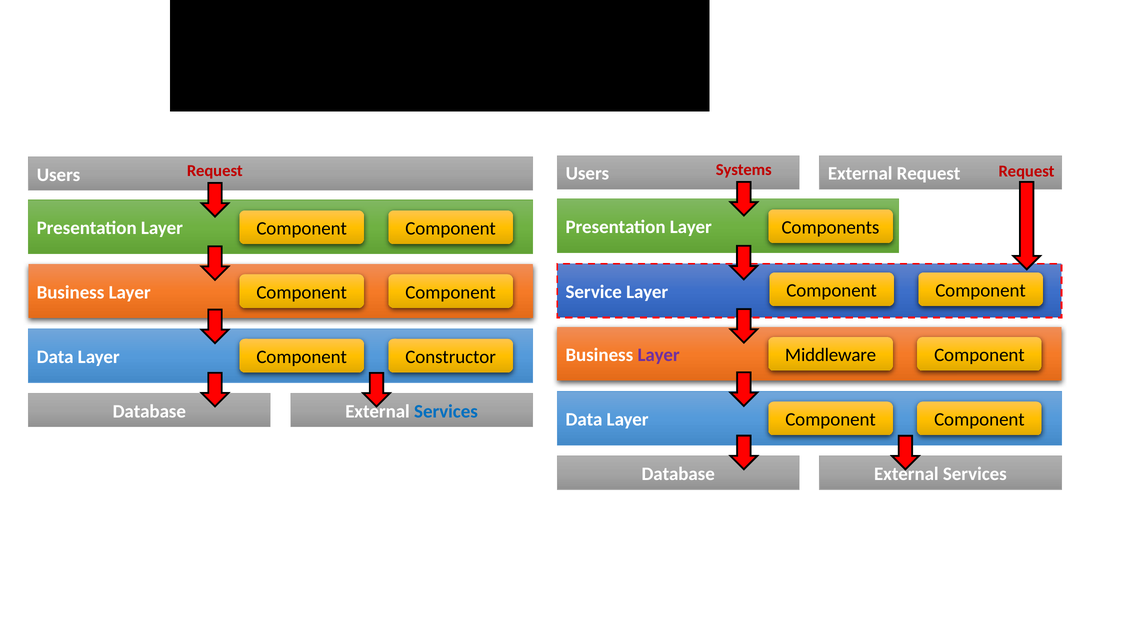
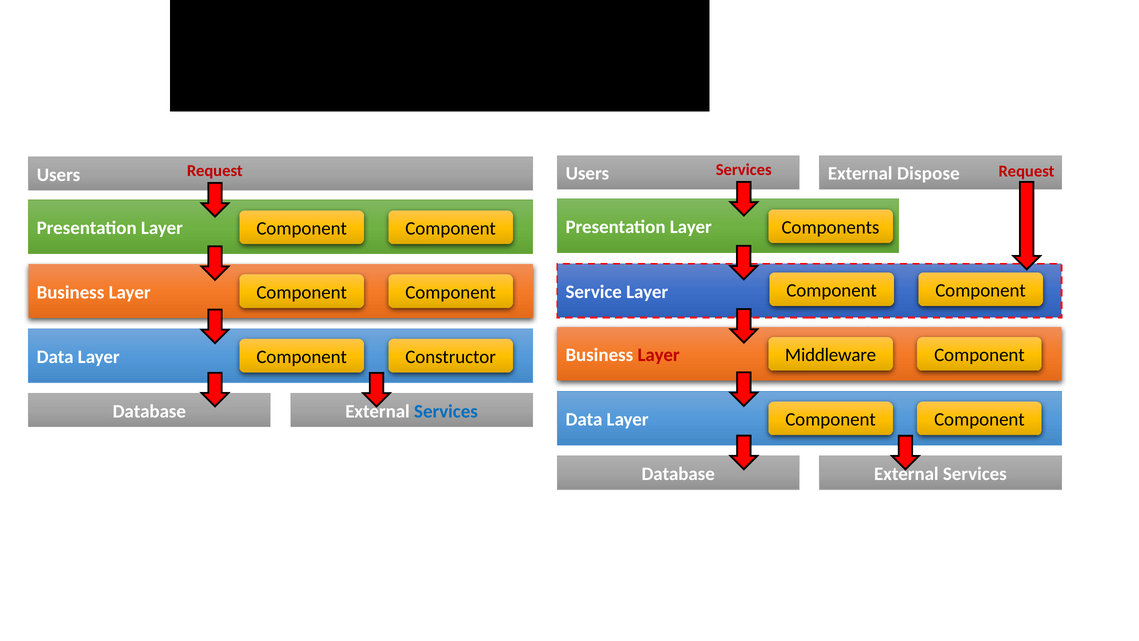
Systems: Systems -> Services (744, 170)
External Request: Request -> Dispose (928, 174)
Layer colour: purple -> red (659, 355)
